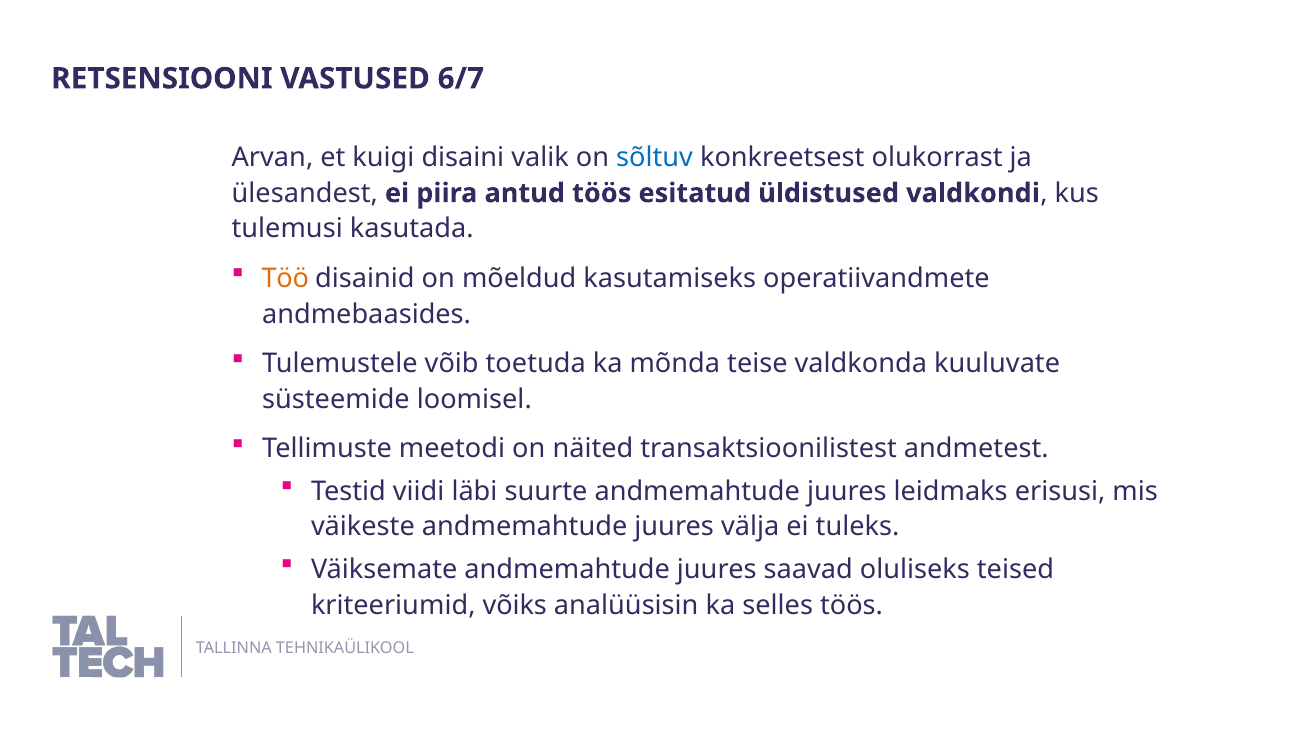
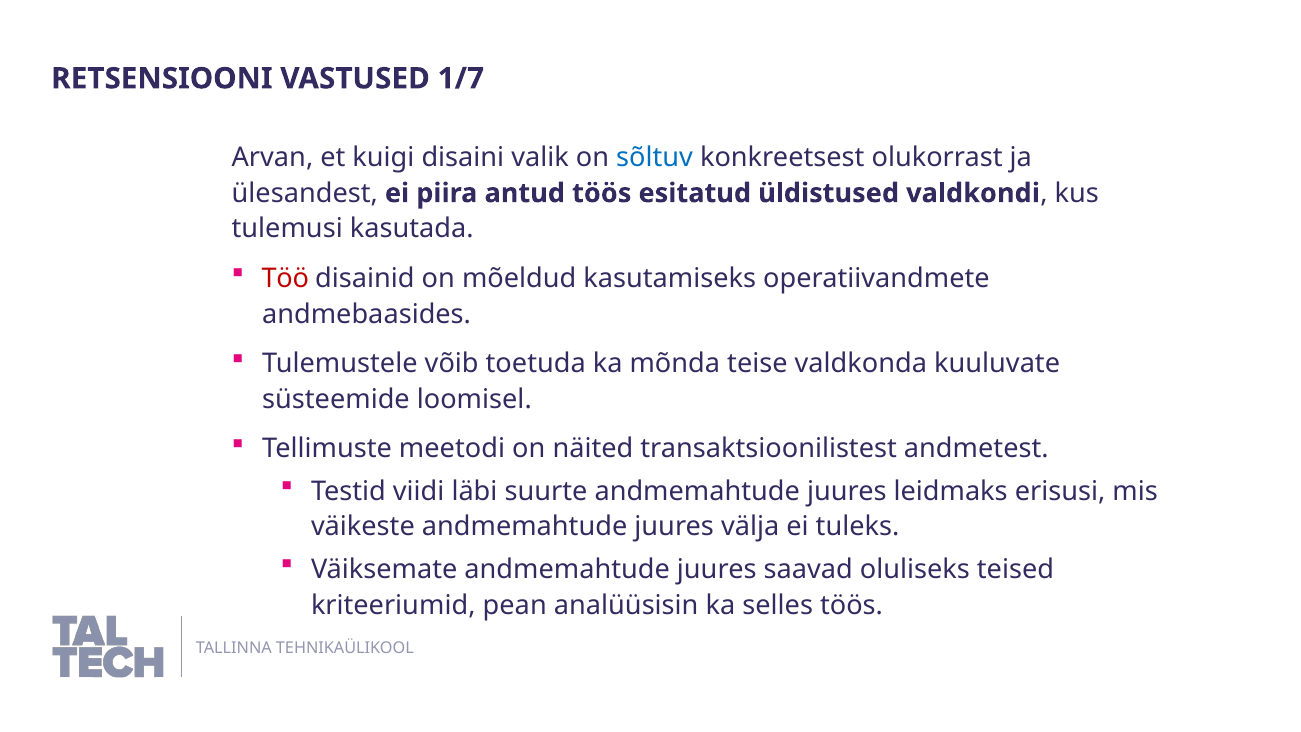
6/7: 6/7 -> 1/7 (461, 79)
Töö colour: orange -> red (285, 278)
võiks: võiks -> pean (515, 605)
